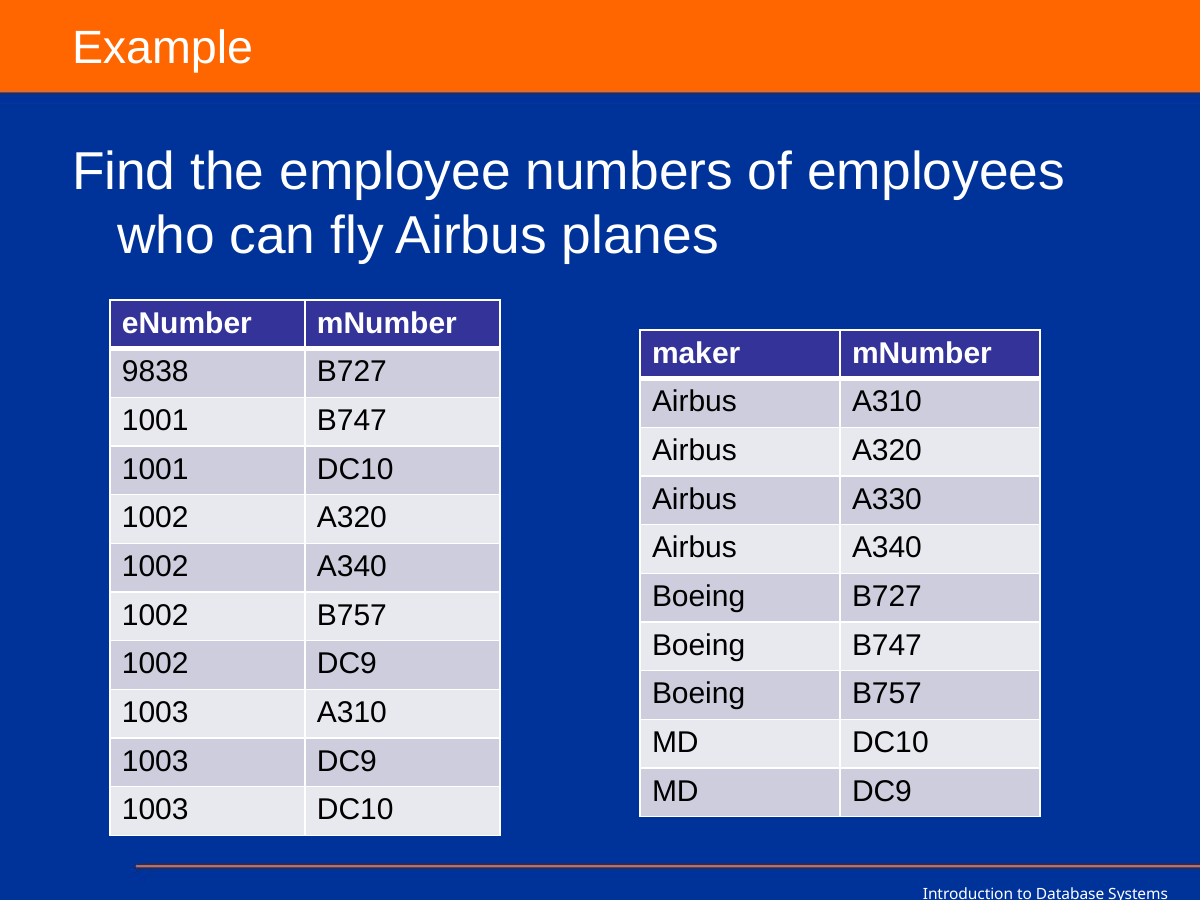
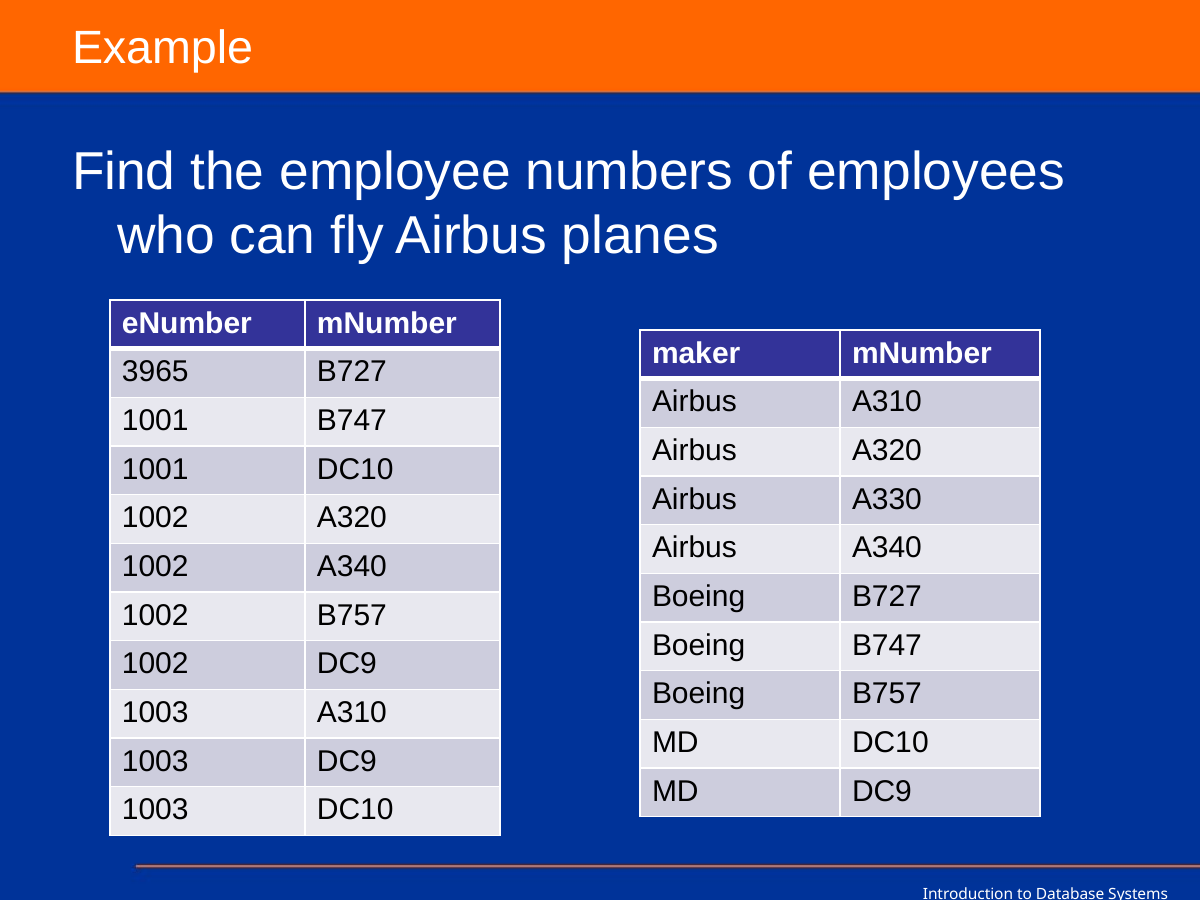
9838: 9838 -> 3965 (155, 372)
